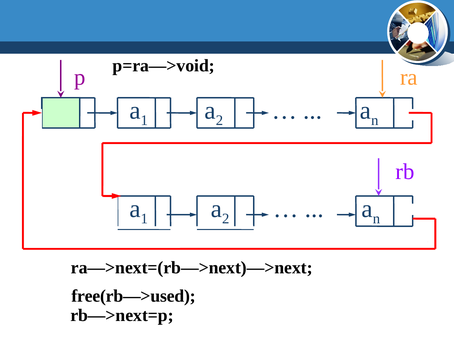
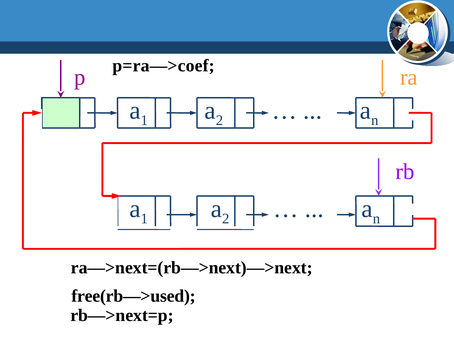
p=ra—>void: p=ra—>void -> p=ra—>coef (164, 66)
